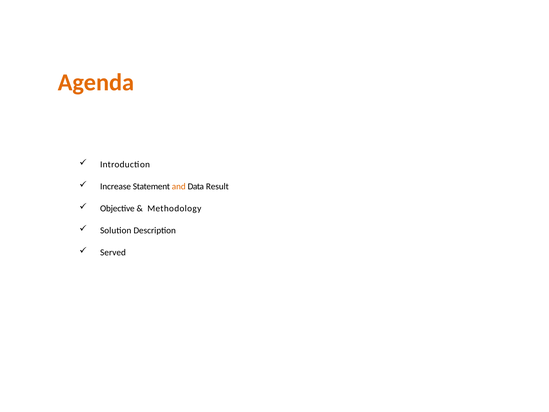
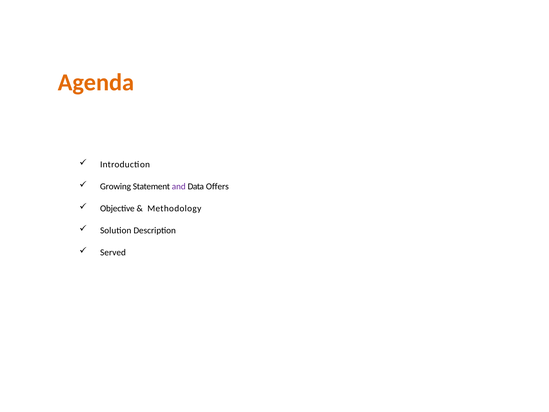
Increase: Increase -> Growing (116, 186)
and colour: orange -> purple (179, 186)
Result: Result -> Offers (217, 186)
